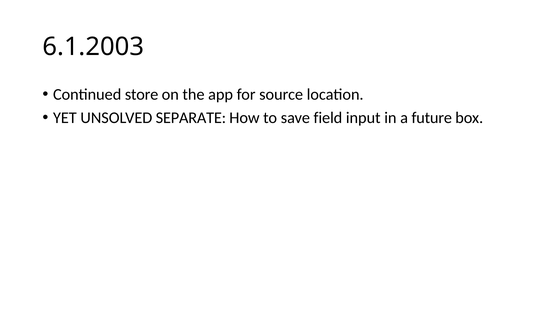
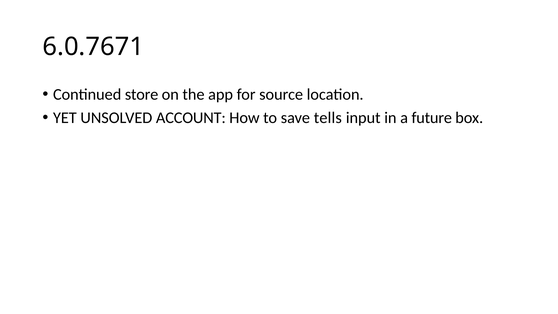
6.1.2003: 6.1.2003 -> 6.0.7671 (93, 47)
SEPARATE: SEPARATE -> ACCOUNT (191, 118)
field: field -> tells (328, 118)
